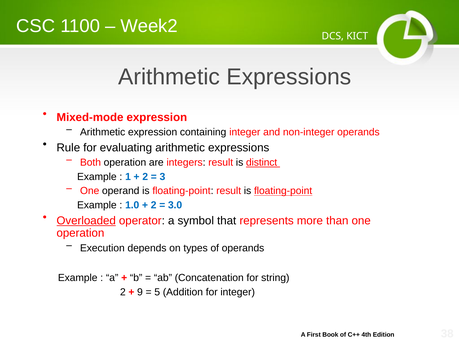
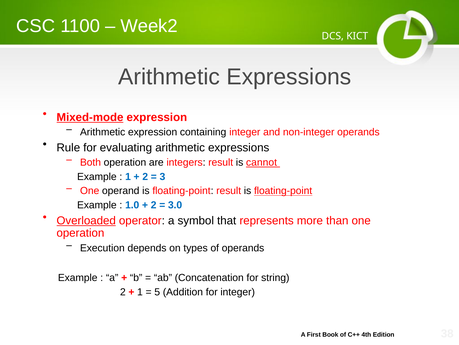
Mixed-mode underline: none -> present (90, 117)
distinct: distinct -> cannot (262, 162)
9: 9 -> 1 (140, 291)
